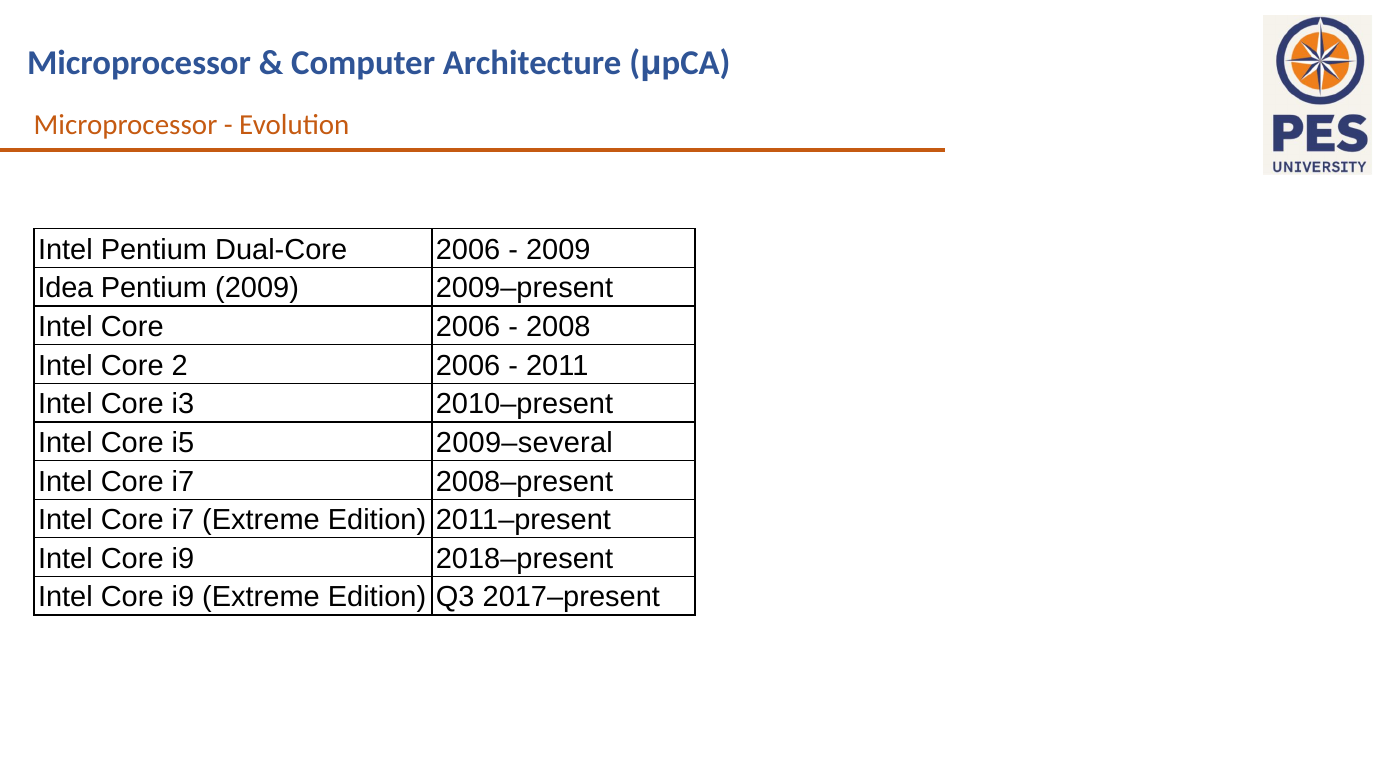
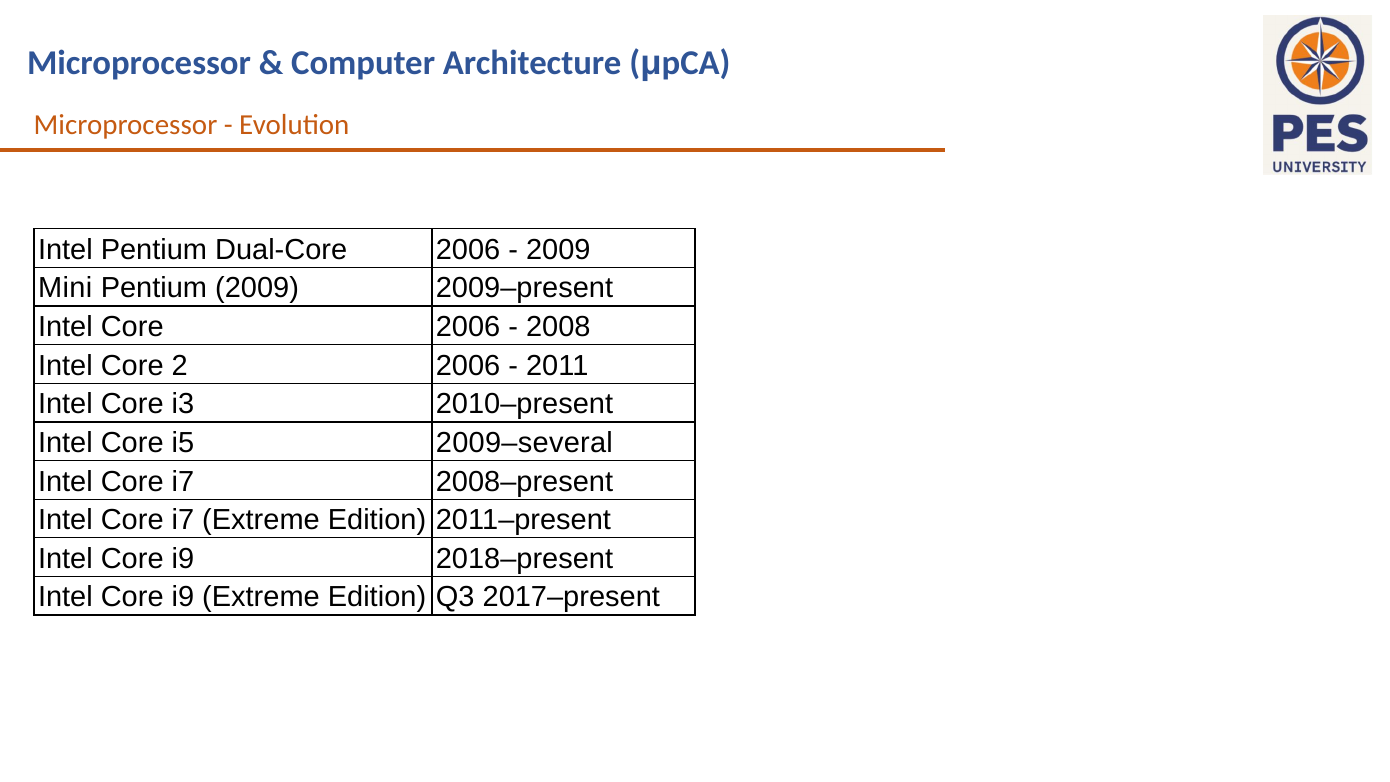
Idea: Idea -> Mini (65, 288)
